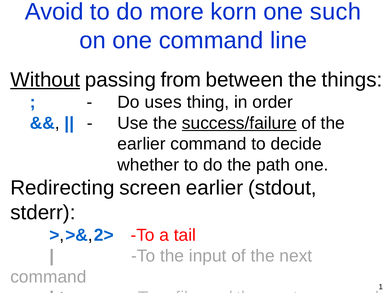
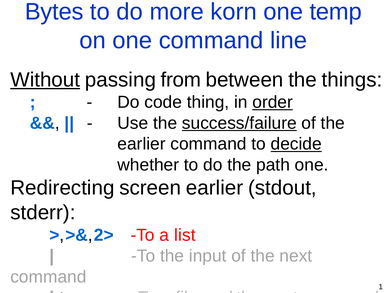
Avoid: Avoid -> Bytes (54, 12)
such: such -> temp (336, 12)
uses: uses -> code (163, 102)
order underline: none -> present (273, 102)
decide underline: none -> present (296, 144)
tail: tail -> list (185, 235)
